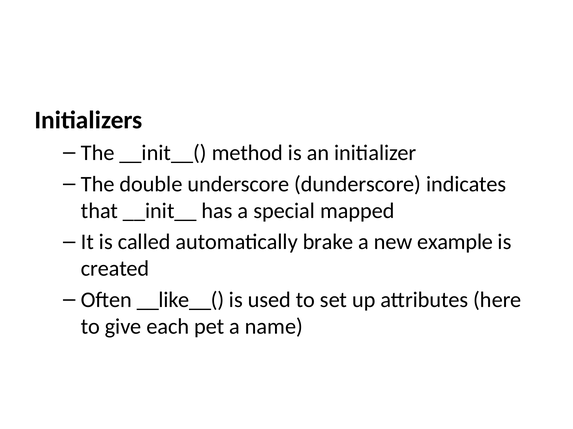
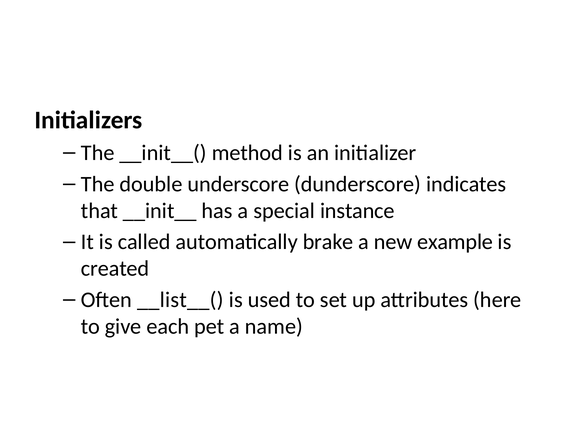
mapped: mapped -> instance (357, 211)
__like__(: __like__( -> __list__( (180, 300)
